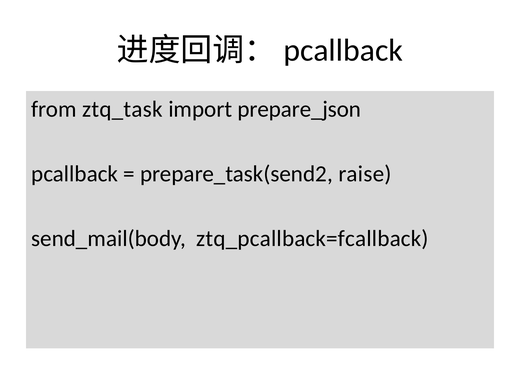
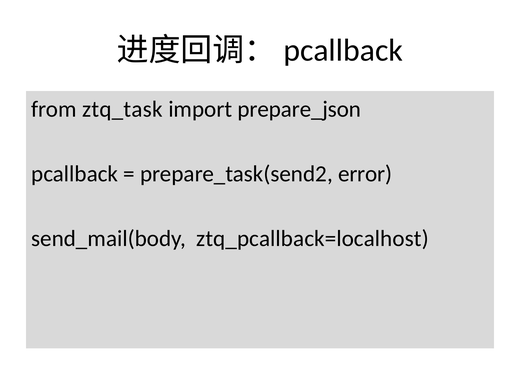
raise: raise -> error (365, 174)
ztq_pcallback=fcallback: ztq_pcallback=fcallback -> ztq_pcallback=localhost (312, 239)
